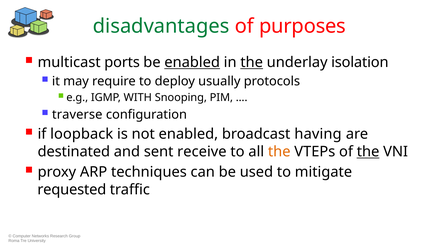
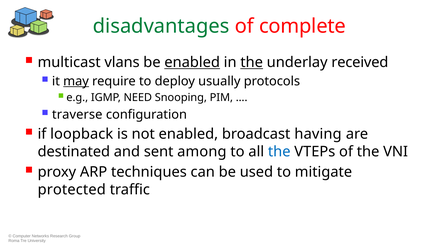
purposes: purposes -> complete (302, 26)
ports: ports -> vlans (122, 62)
isolation: isolation -> received (360, 62)
may underline: none -> present (76, 81)
WITH: WITH -> NEED (138, 98)
receive: receive -> among (202, 152)
the colour: orange -> blue (279, 152)
the underline: present -> none (368, 152)
requested: requested -> protected (72, 190)
